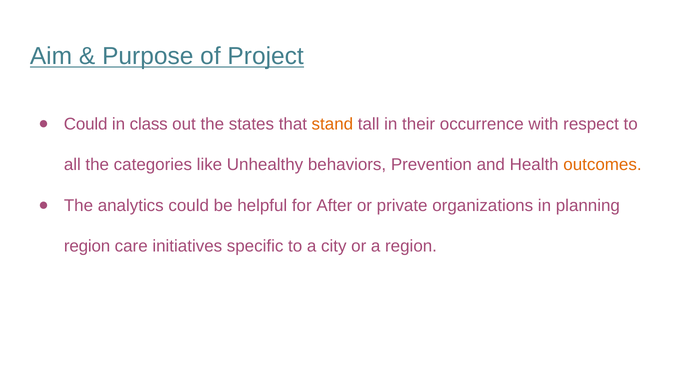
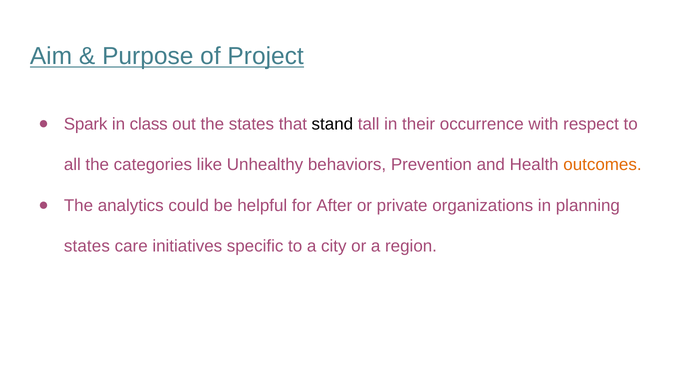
Could: Could -> Spark (86, 124)
stand colour: orange -> black (332, 124)
region: region -> states (87, 246)
